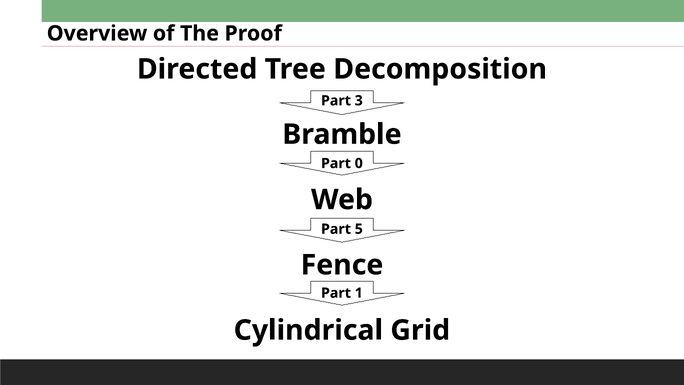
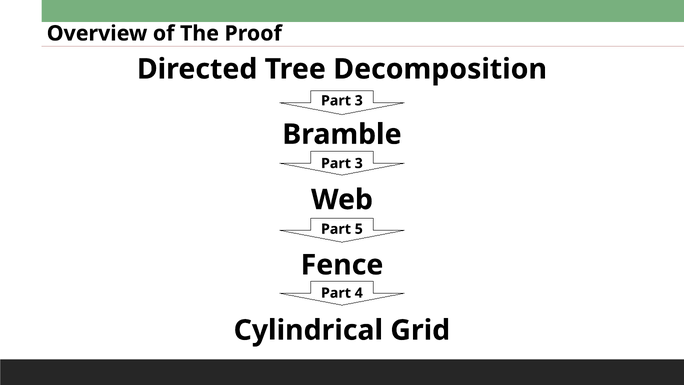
0: 0 -> 3 (359, 163)
1: 1 -> 4 (359, 293)
